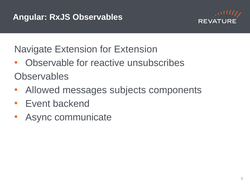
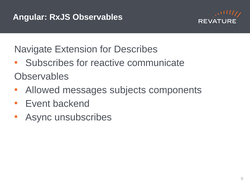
for Extension: Extension -> Describes (136, 50)
Observable: Observable -> Subscribes (50, 63)
unsubscribes: unsubscribes -> communicate (156, 63)
communicate: communicate -> unsubscribes (83, 118)
